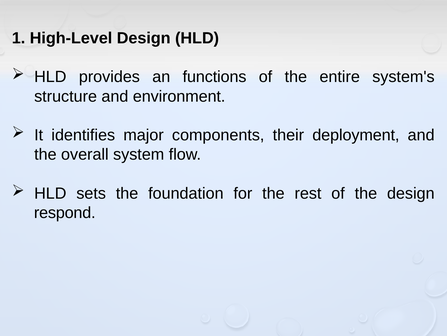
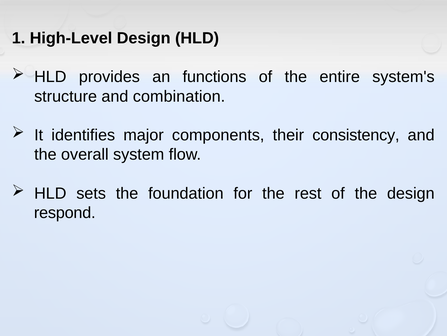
environment: environment -> combination (179, 96)
deployment: deployment -> consistency (356, 135)
